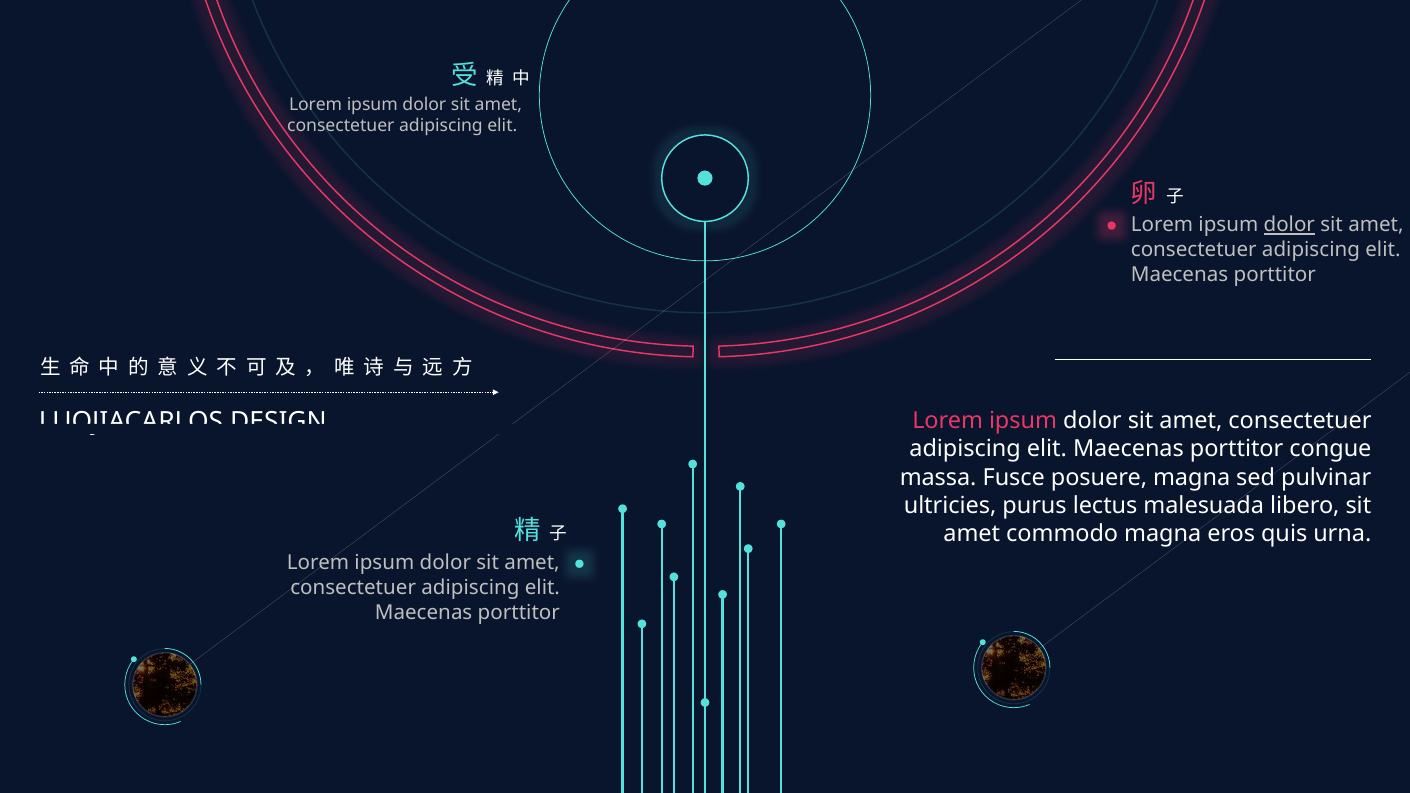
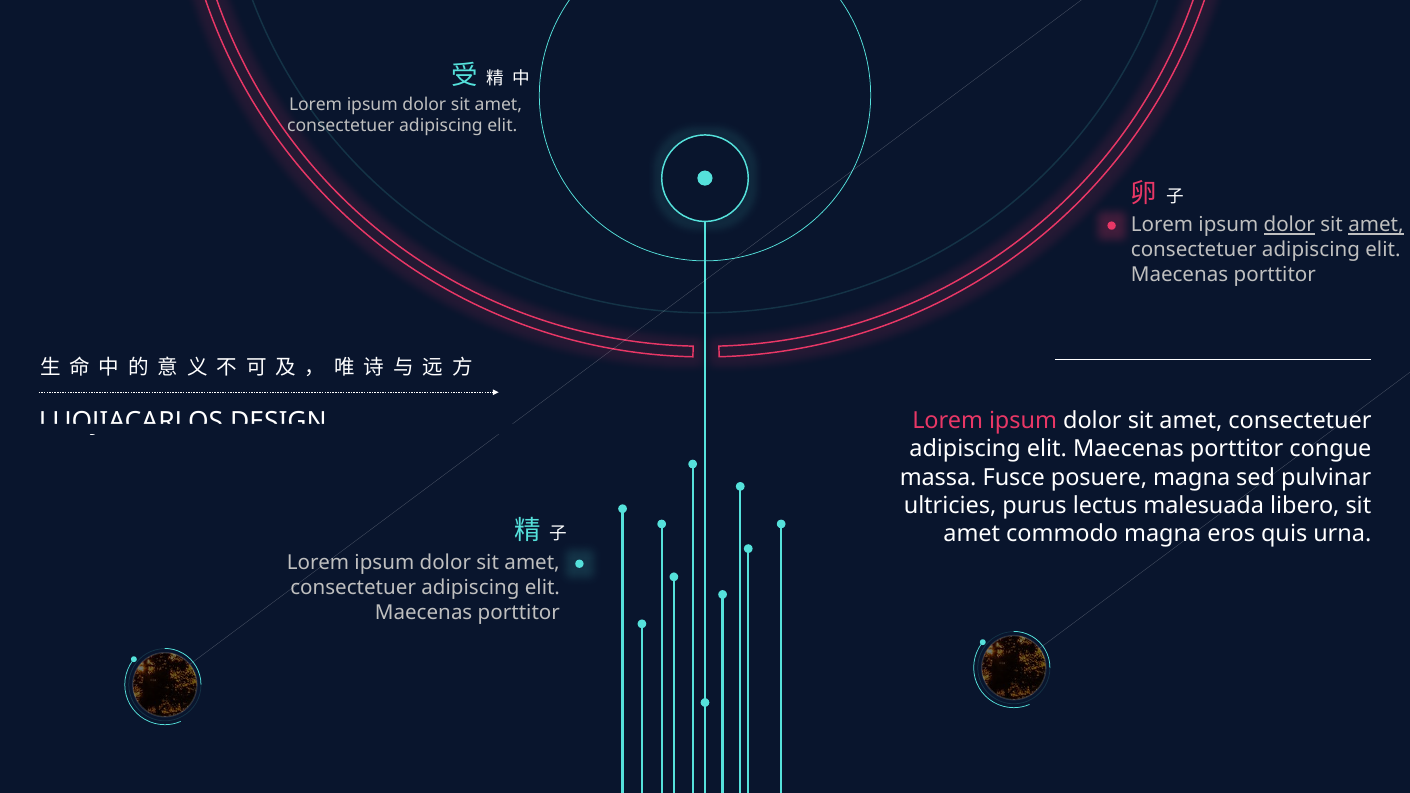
amet underline: none -> present (1376, 225)
